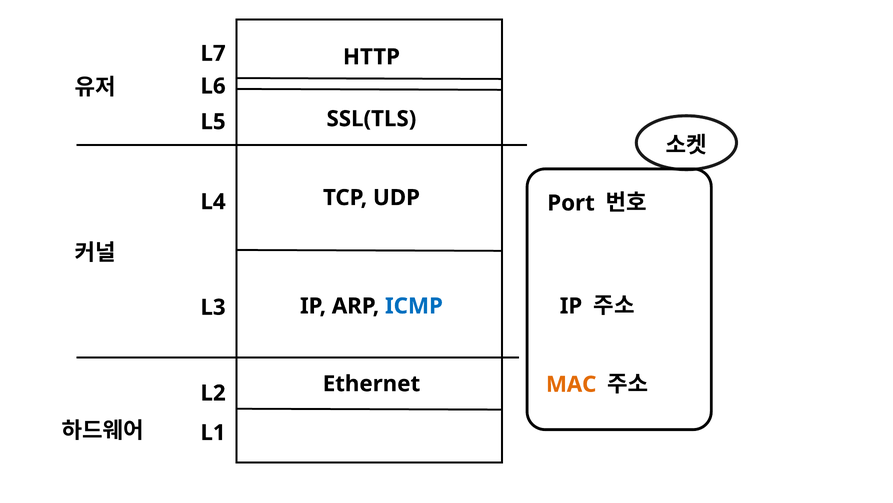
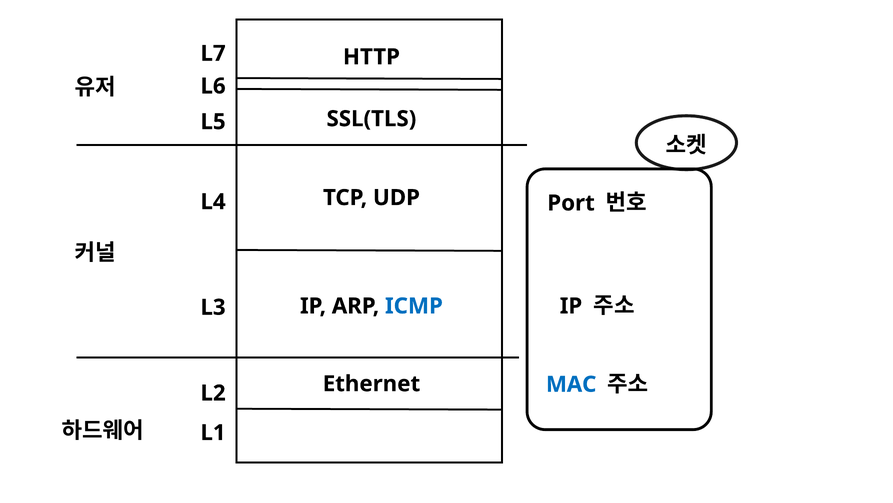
MAC colour: orange -> blue (571, 384)
